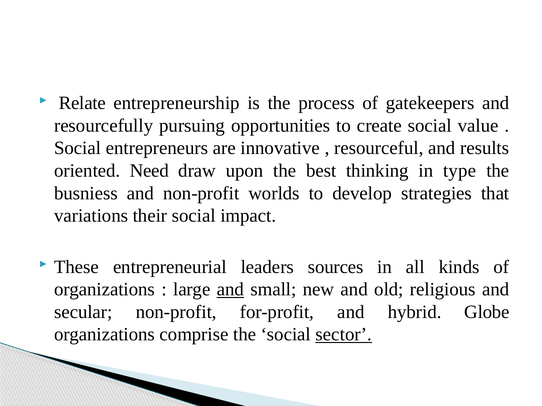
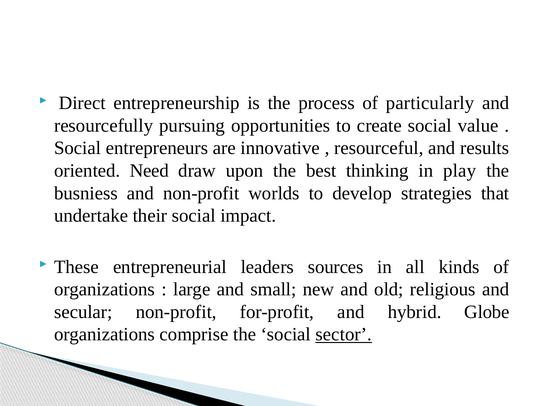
Relate: Relate -> Direct (82, 103)
gatekeepers: gatekeepers -> particularly (430, 103)
type: type -> play (460, 171)
variations: variations -> undertake (91, 216)
and underline: present -> none (230, 290)
